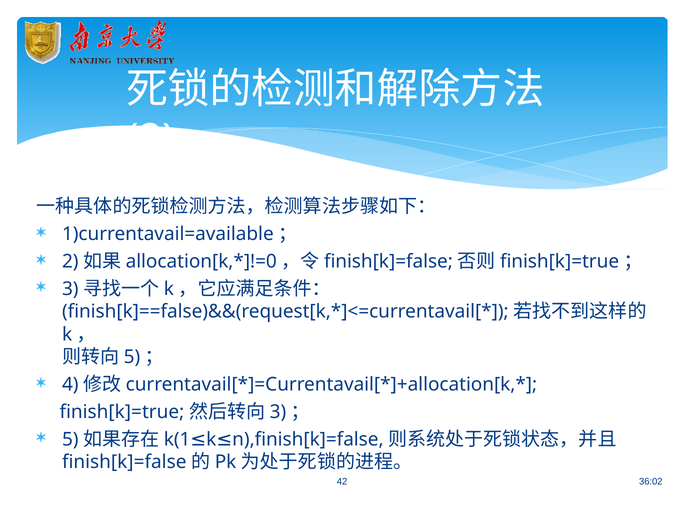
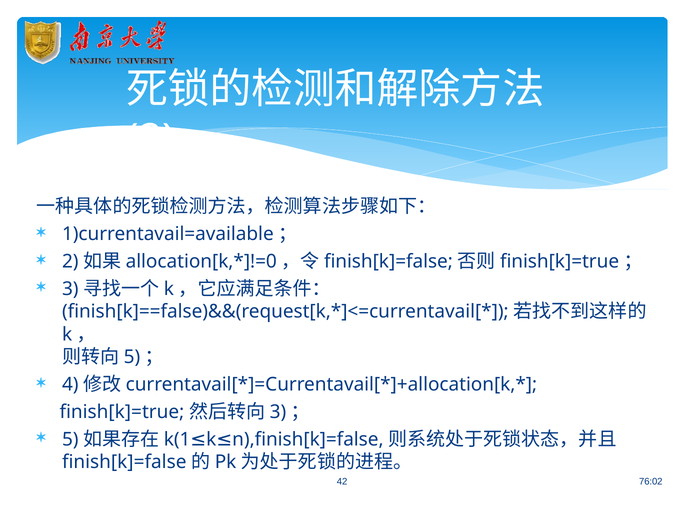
36:02: 36:02 -> 76:02 (651, 482)
